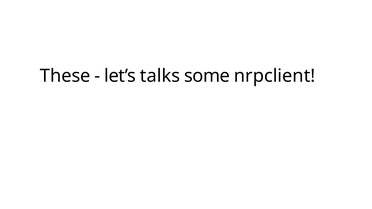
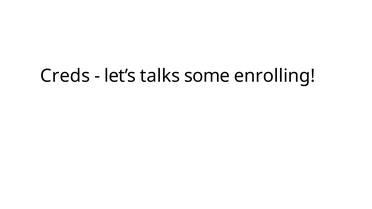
These: These -> Creds (65, 76)
nrpclient: nrpclient -> enrolling (275, 76)
